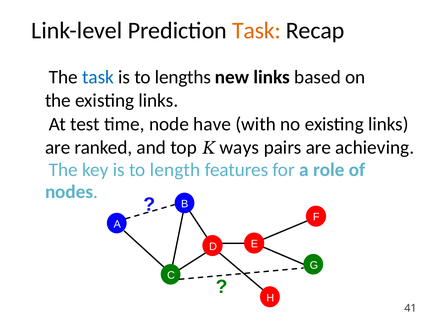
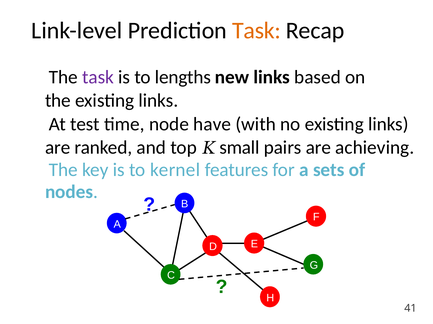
task colour: blue -> purple (98, 77)
ways: ways -> small (239, 148)
length: length -> kernel (175, 170)
role: role -> sets (329, 170)
